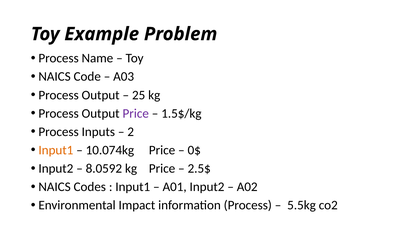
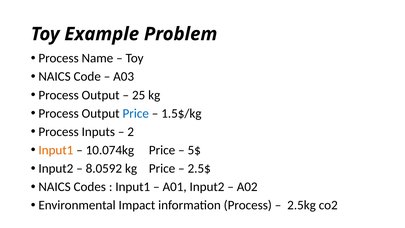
Price colour: purple -> blue (136, 113)
0$: 0$ -> 5$ (194, 150)
5.5kg: 5.5kg -> 2.5kg (302, 205)
